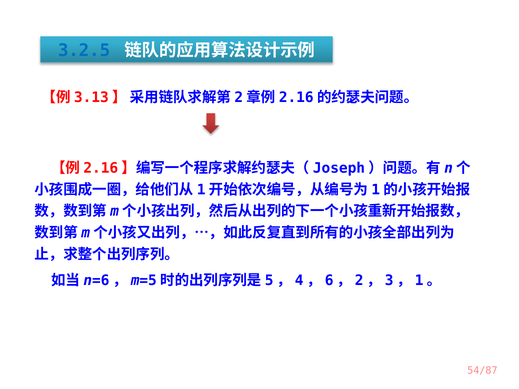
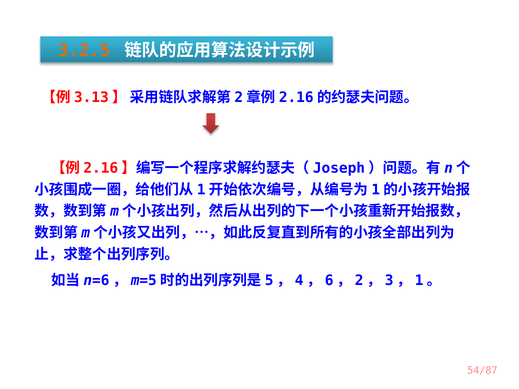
3.2.5 colour: blue -> orange (84, 51)
